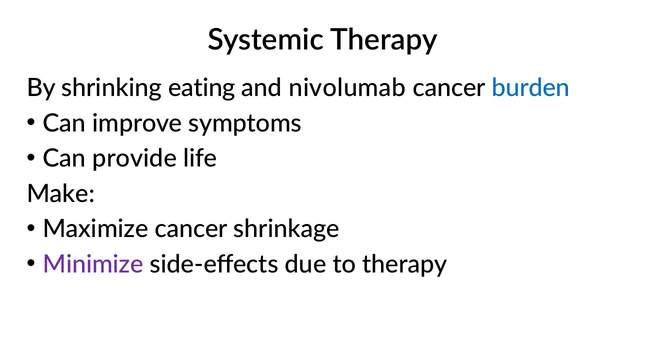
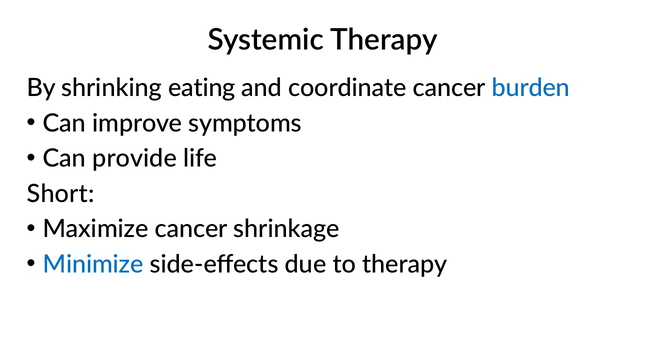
nivolumab: nivolumab -> coordinate (347, 88)
Make: Make -> Short (61, 194)
Minimize colour: purple -> blue (93, 264)
